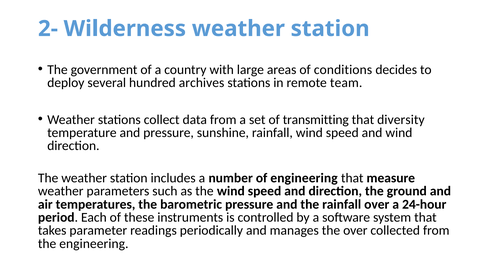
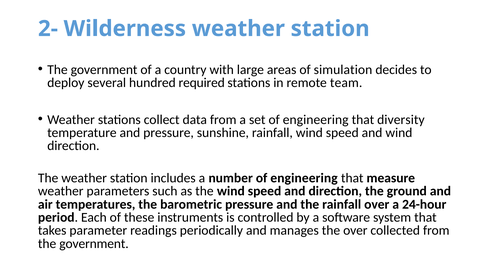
conditions: conditions -> simulation (343, 70)
archives: archives -> required (202, 83)
set of transmitting: transmitting -> engineering (316, 120)
engineering: engineering -> government (94, 244)
